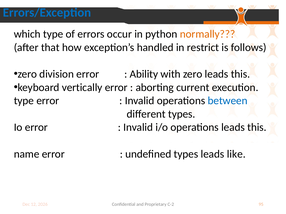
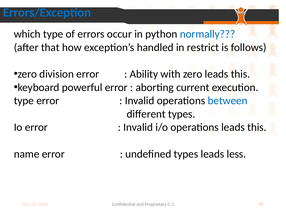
normally colour: orange -> blue (208, 34)
vertically: vertically -> powerful (82, 88)
like: like -> less (236, 154)
